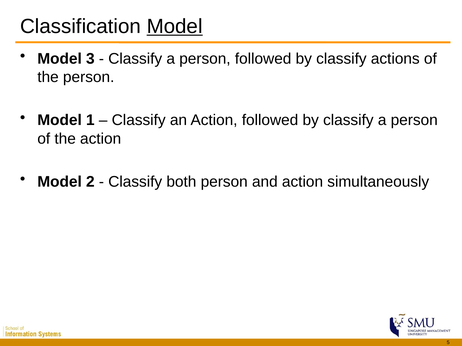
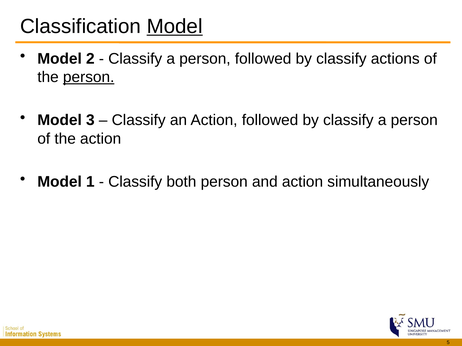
3: 3 -> 2 (90, 59)
person underline: none -> present (89, 77)
1: 1 -> 3 (90, 120)
2: 2 -> 1 (90, 182)
